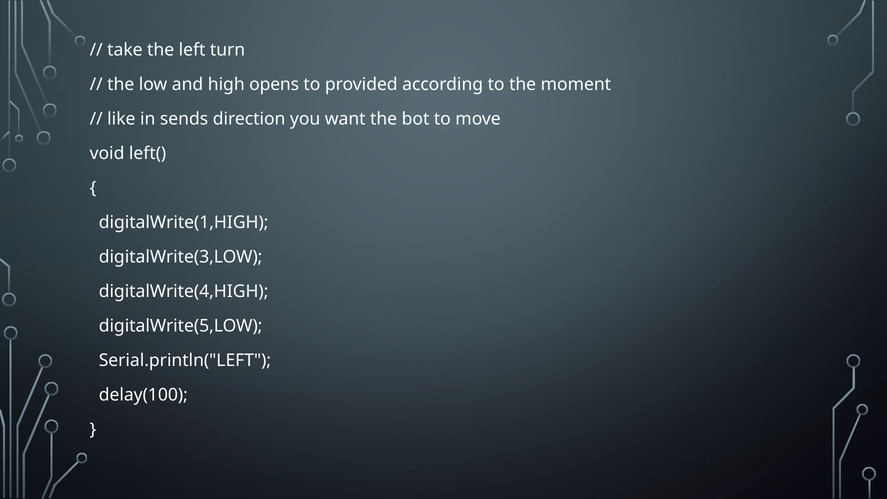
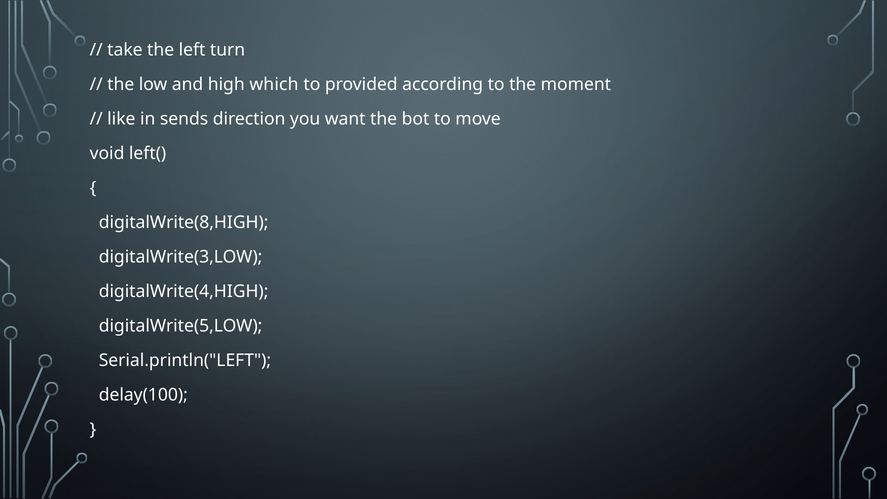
opens: opens -> which (274, 84)
digitalWrite(1,HIGH: digitalWrite(1,HIGH -> digitalWrite(8,HIGH (184, 222)
